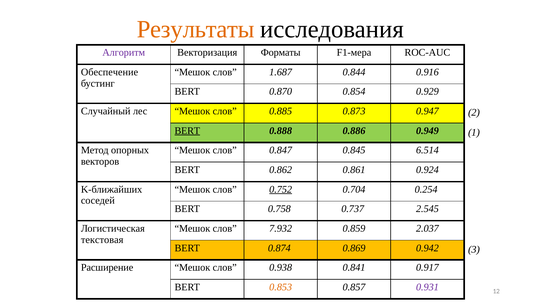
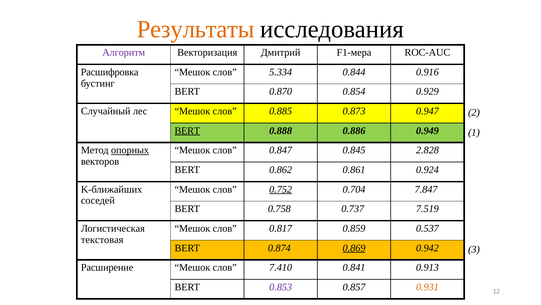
Форматы: Форматы -> Дмитрий (281, 52)
Обеспечение: Обеспечение -> Расшифровка (110, 72)
1.687: 1.687 -> 5.334 (281, 72)
опорных underline: none -> present (130, 150)
6.514: 6.514 -> 2.828 (427, 150)
0.254: 0.254 -> 7.847 (426, 189)
2.545: 2.545 -> 7.519 (427, 208)
7.932: 7.932 -> 0.817 (281, 228)
2.037: 2.037 -> 0.537 (427, 228)
0.869 underline: none -> present (354, 247)
0.938: 0.938 -> 7.410 (281, 267)
0.917: 0.917 -> 0.913 (427, 267)
0.853 colour: orange -> purple (281, 286)
0.931 colour: purple -> orange (427, 286)
